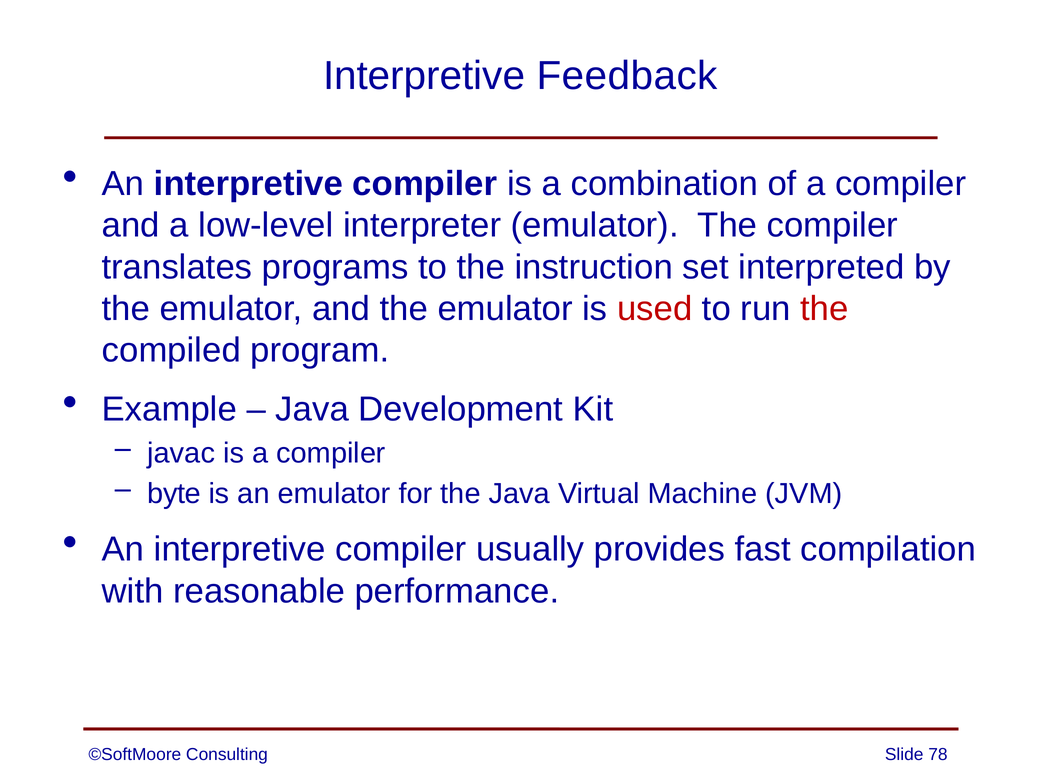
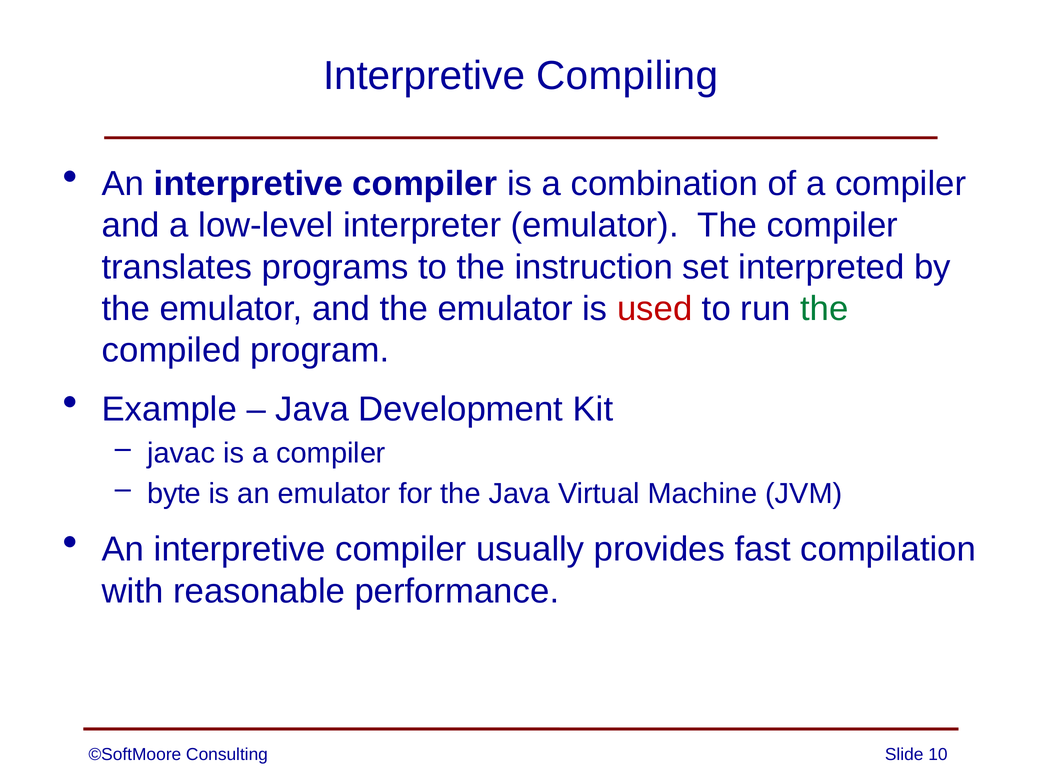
Feedback: Feedback -> Compiling (627, 76)
the colour: red -> green (824, 309)
78: 78 -> 10 (938, 755)
